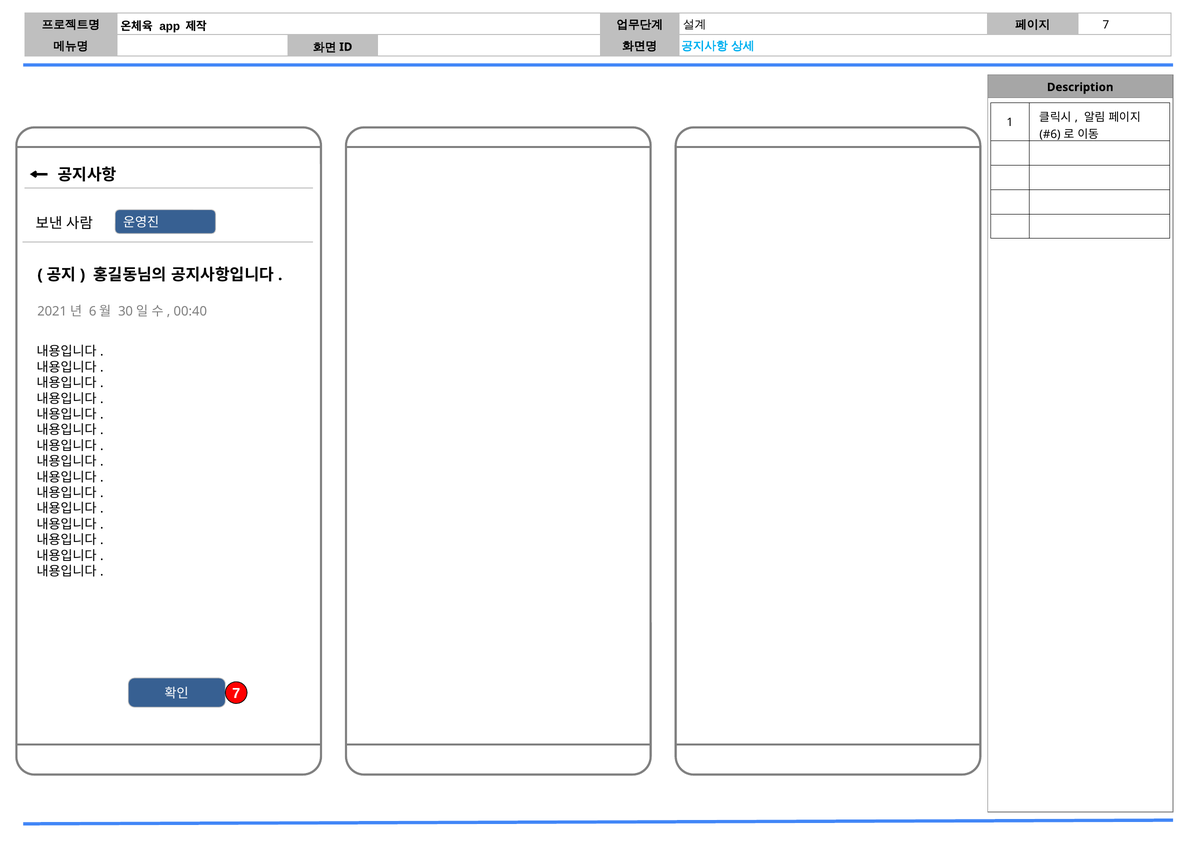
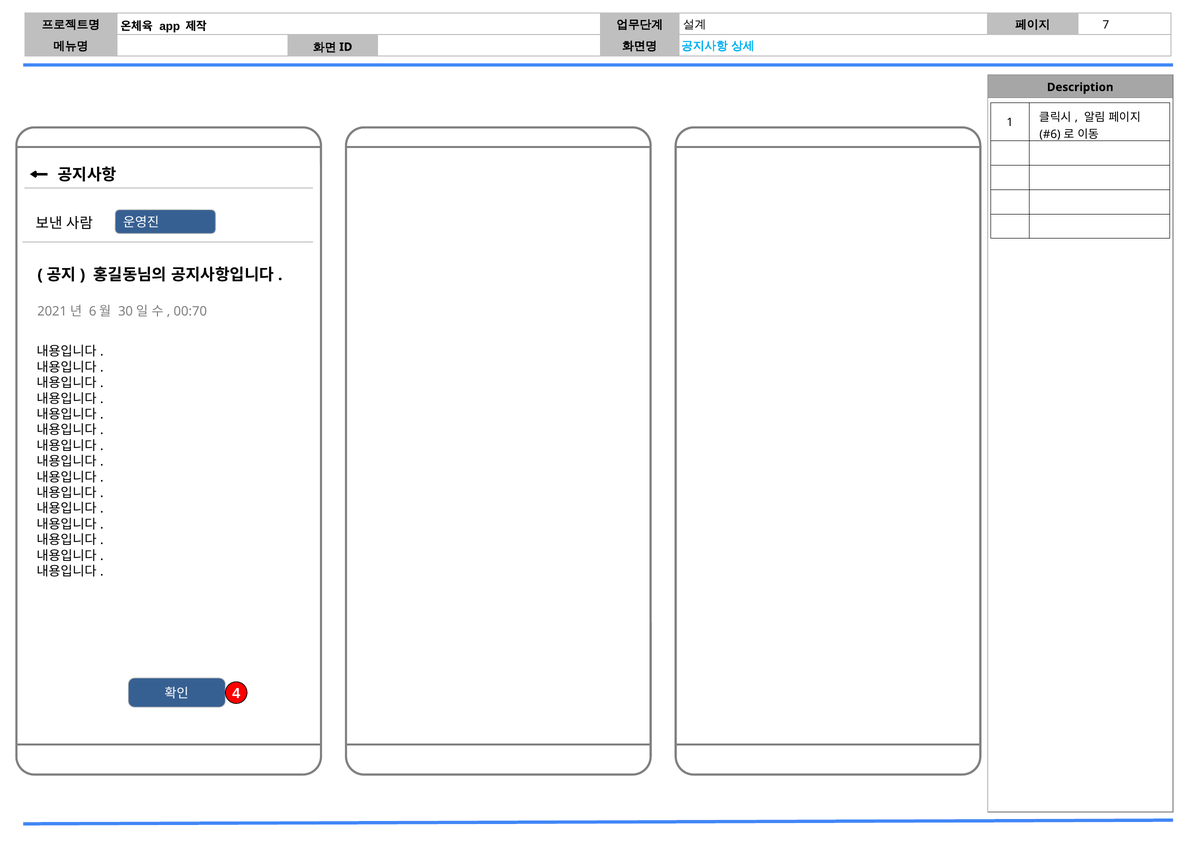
00:40: 00:40 -> 00:70 (190, 311)
7: 7 -> 4 (236, 693)
